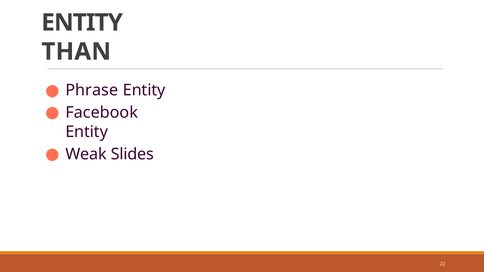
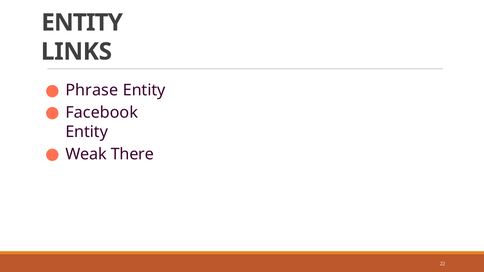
THAN: THAN -> LINKS (76, 52)
Slides: Slides -> There (132, 154)
